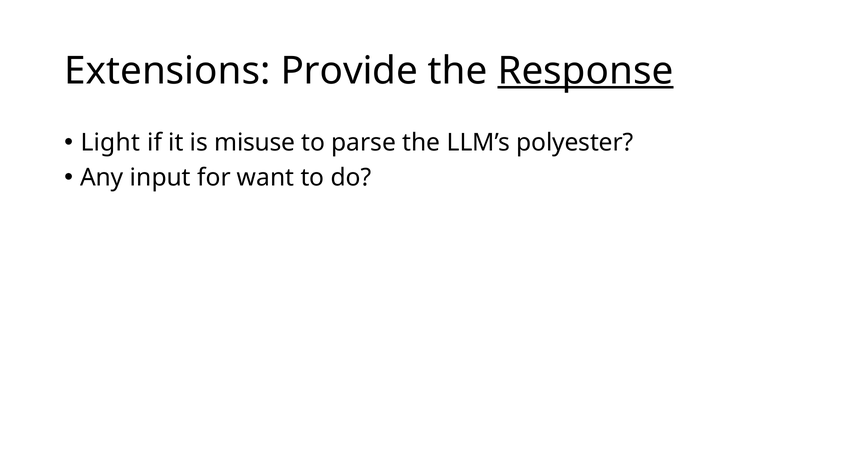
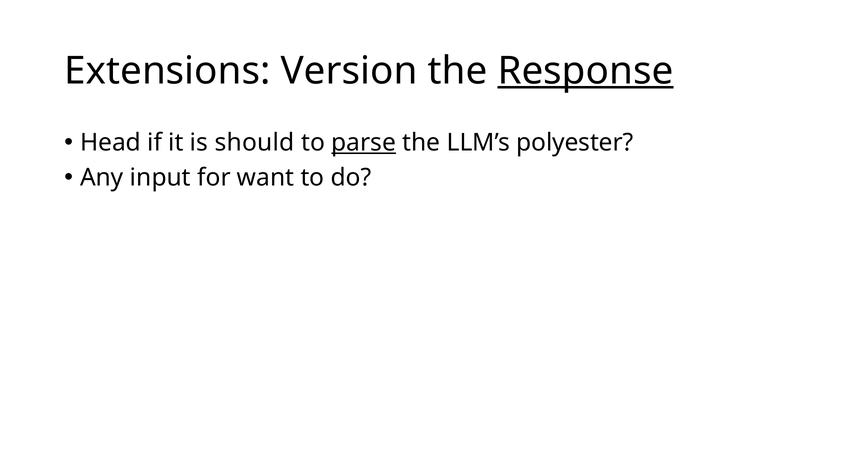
Provide: Provide -> Version (349, 71)
Light: Light -> Head (111, 143)
misuse: misuse -> should (255, 143)
parse underline: none -> present (364, 143)
